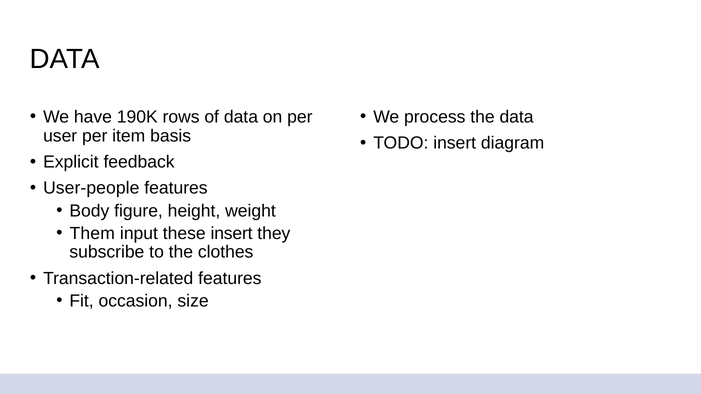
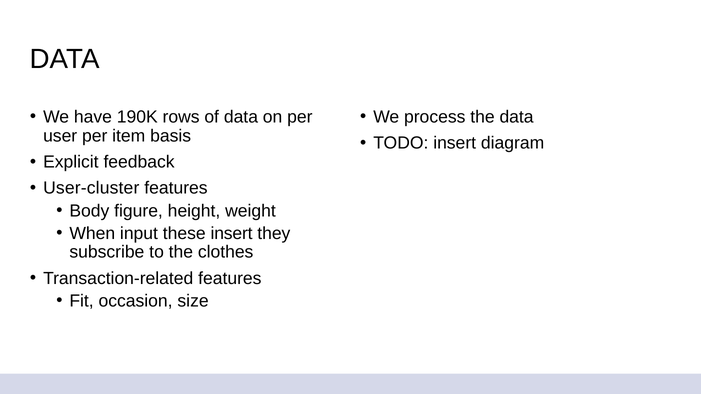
User-people: User-people -> User-cluster (91, 188)
Them: Them -> When (92, 233)
